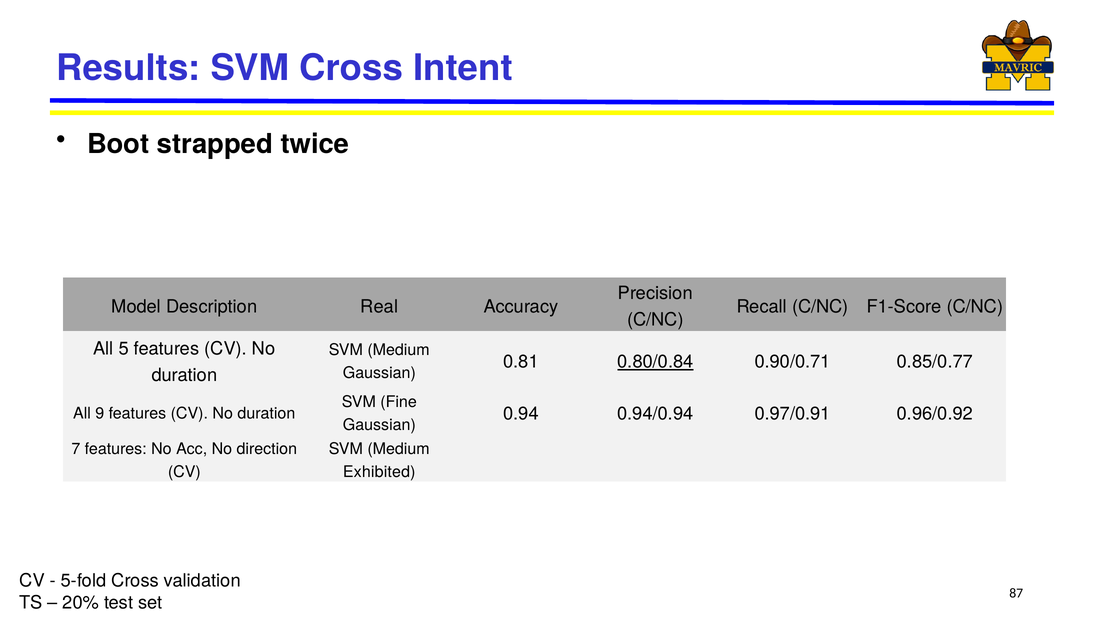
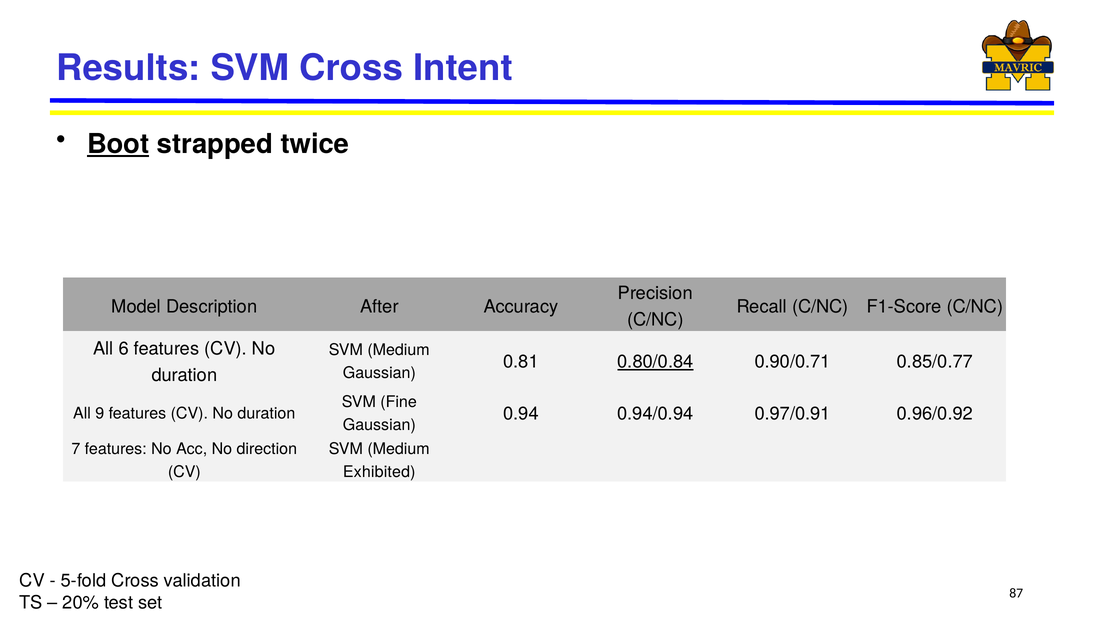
Boot underline: none -> present (118, 144)
Real: Real -> After (379, 306)
5: 5 -> 6 (124, 349)
